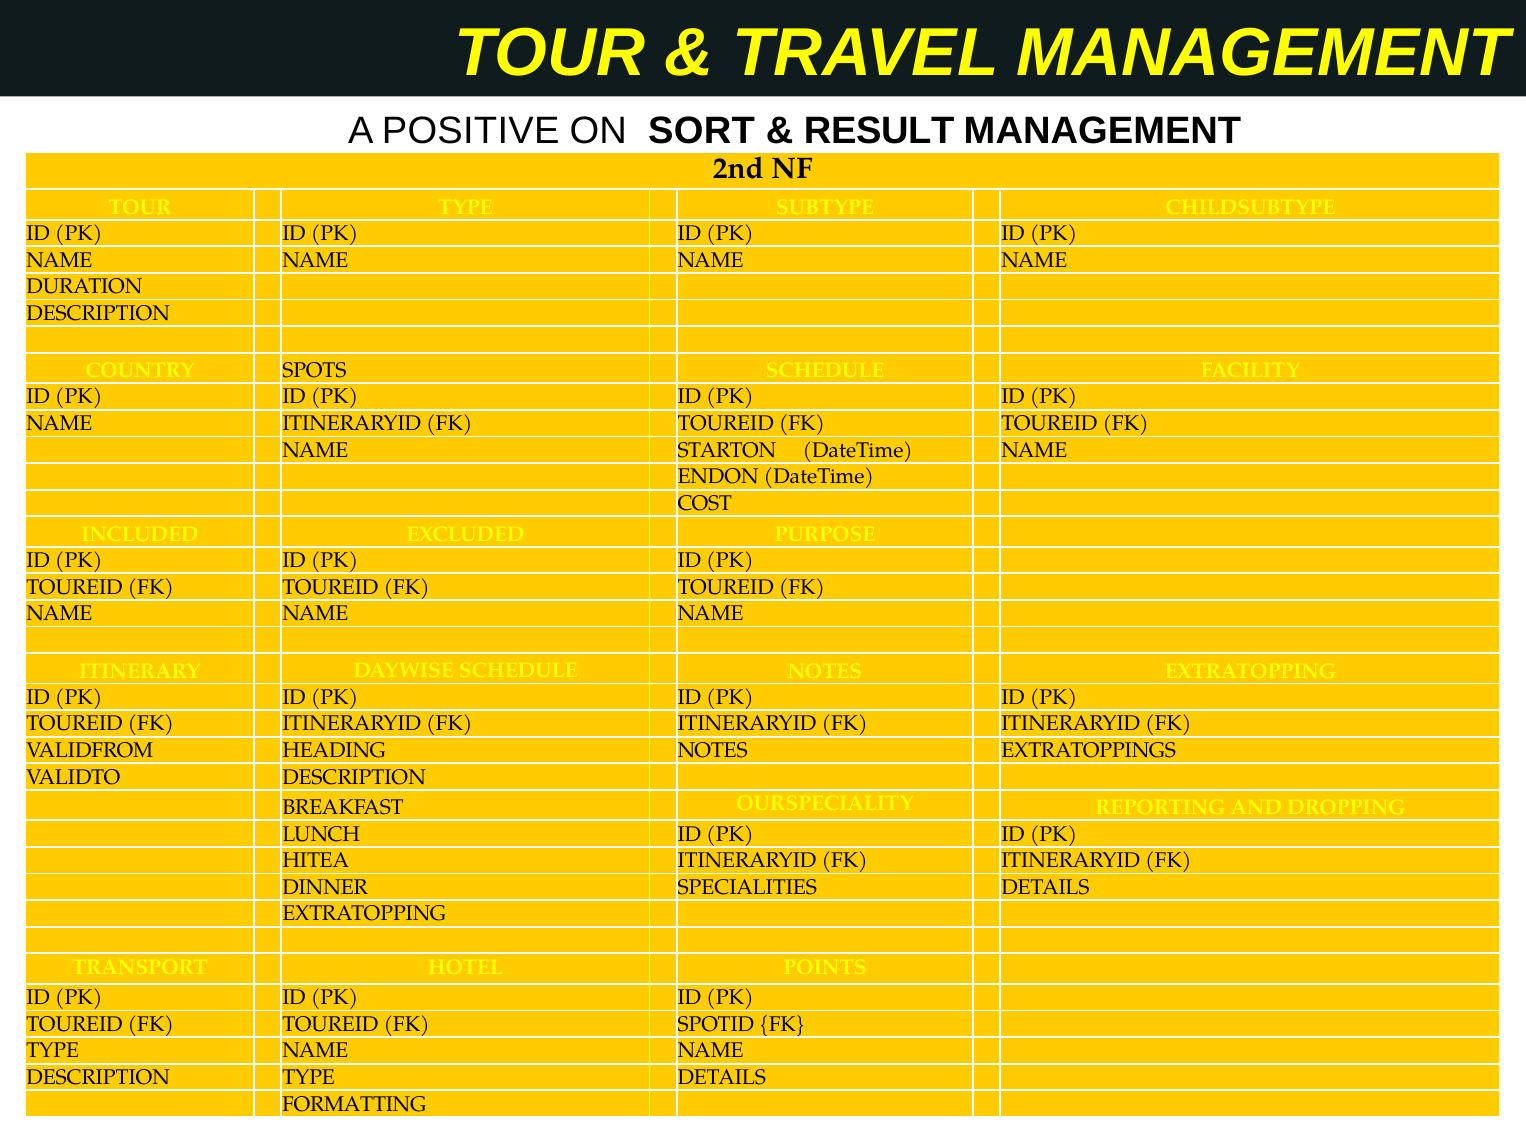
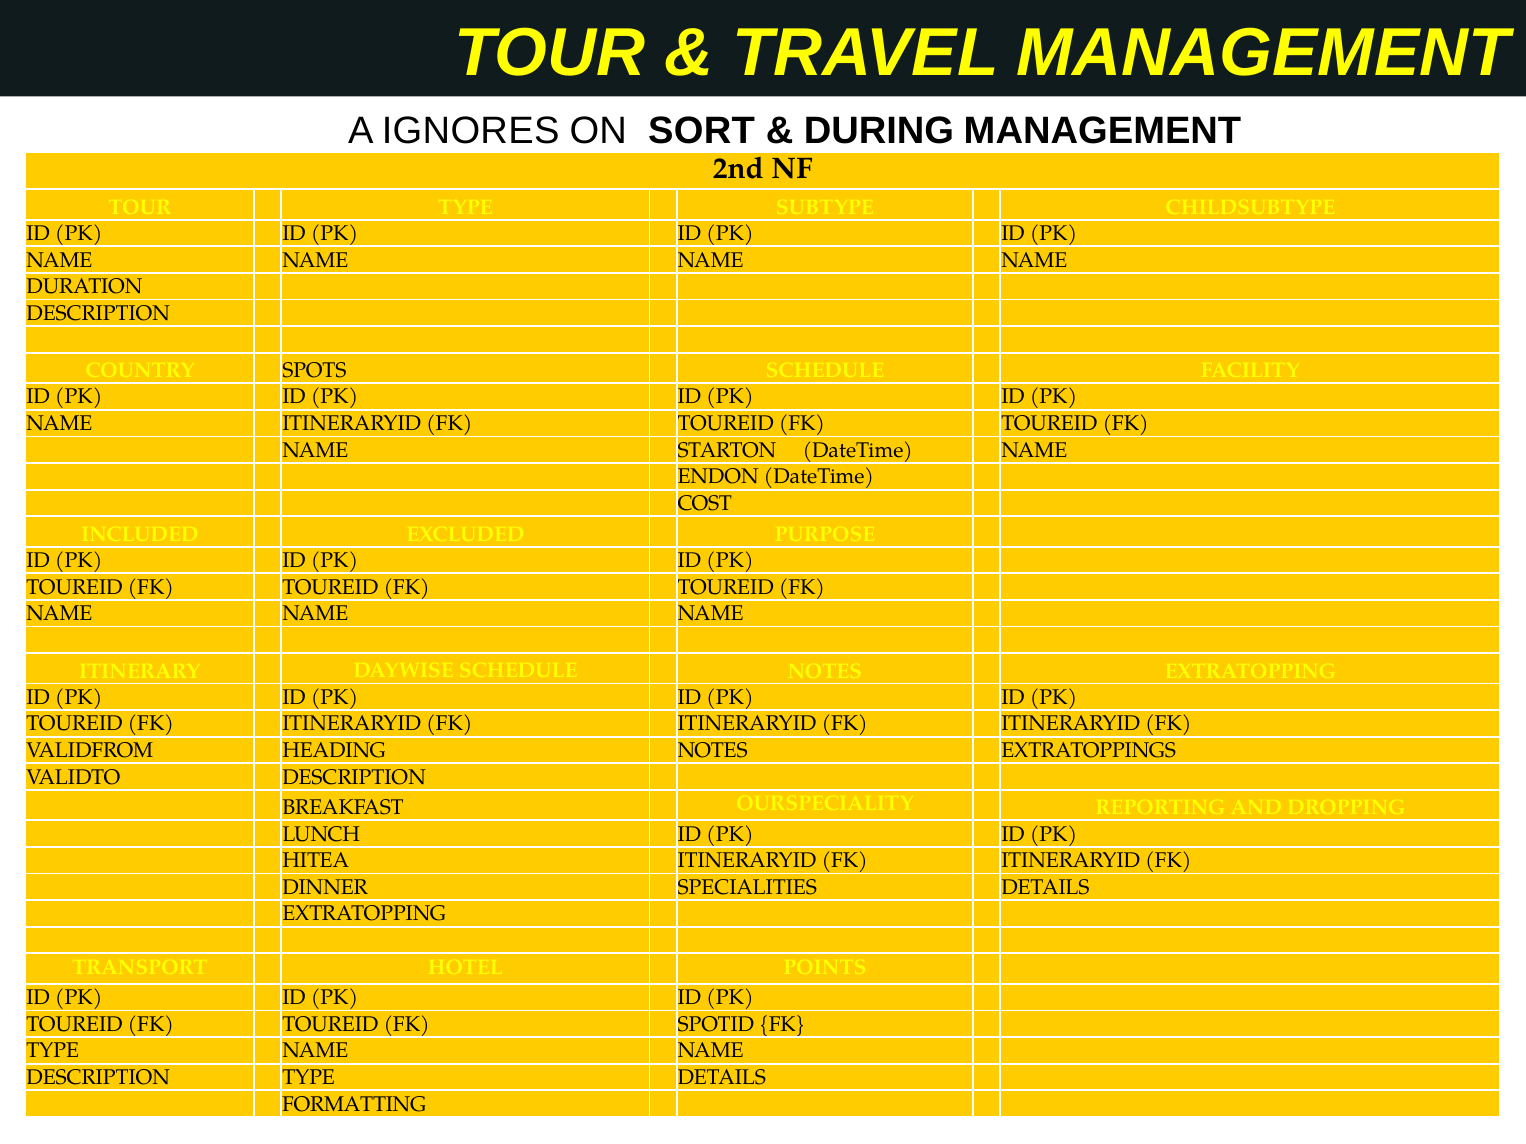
POSITIVE: POSITIVE -> IGNORES (471, 131)
RESULT: RESULT -> DURING (879, 131)
